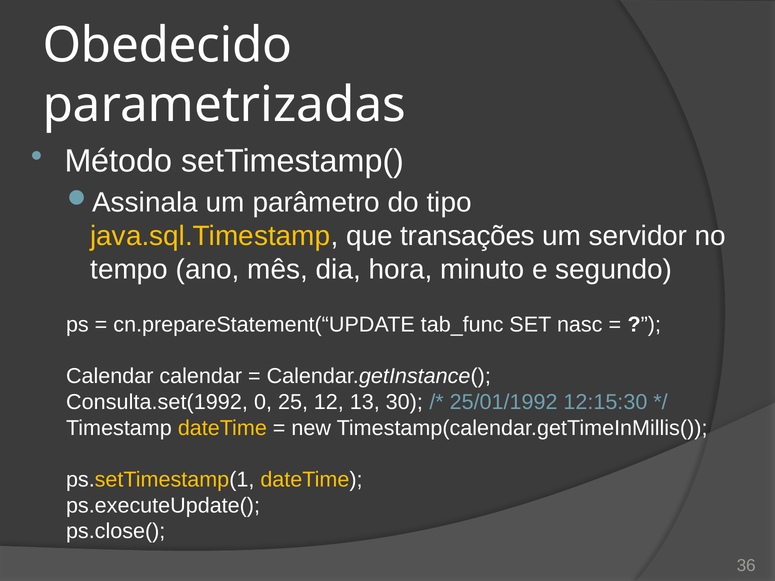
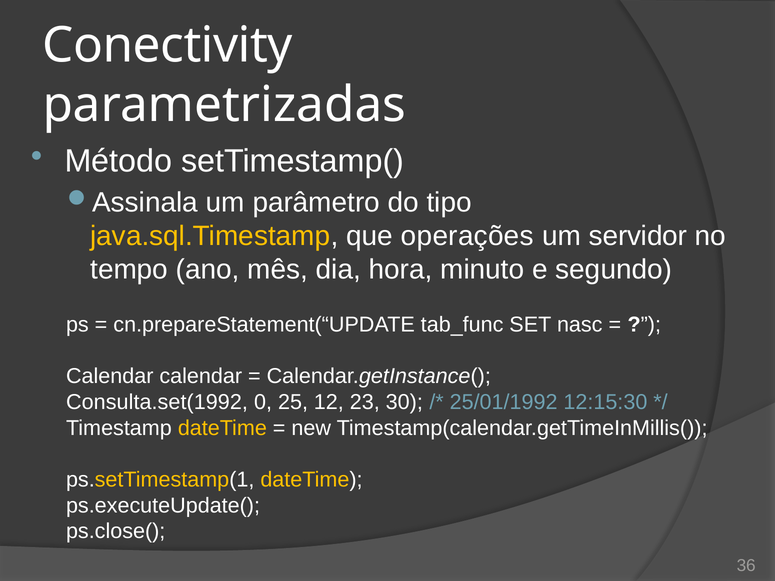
Obedecido: Obedecido -> Conectivity (168, 45)
transações: transações -> operações (467, 236)
13: 13 -> 23 (365, 402)
